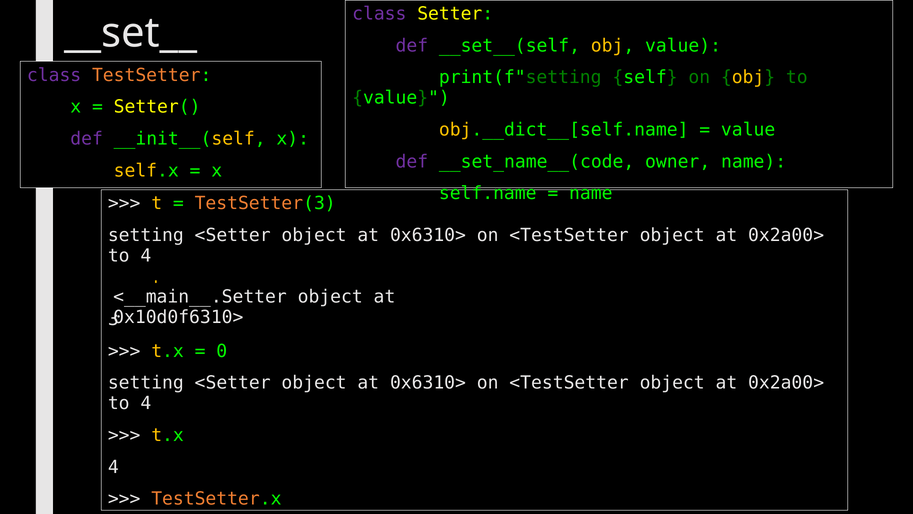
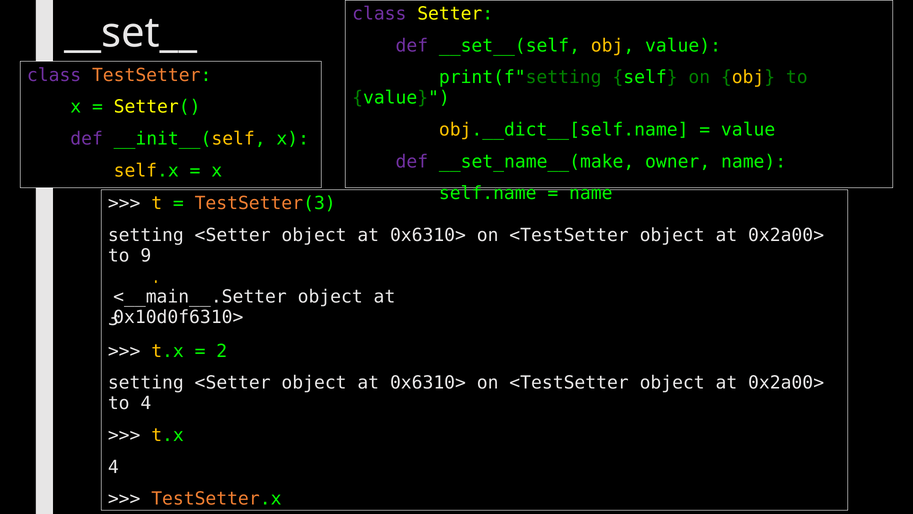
__set_name__(code: __set_name__(code -> __set_name__(make (537, 161)
4: 4 -> 9 (146, 255)
0: 0 -> 2 (222, 351)
